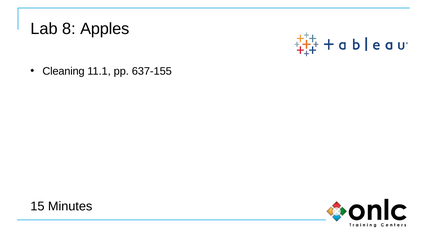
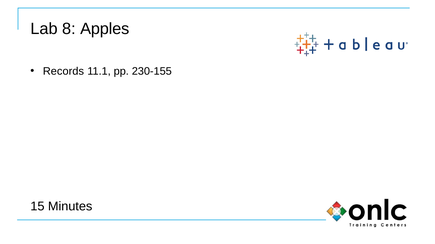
Cleaning: Cleaning -> Records (63, 71)
637-155: 637-155 -> 230-155 (152, 71)
